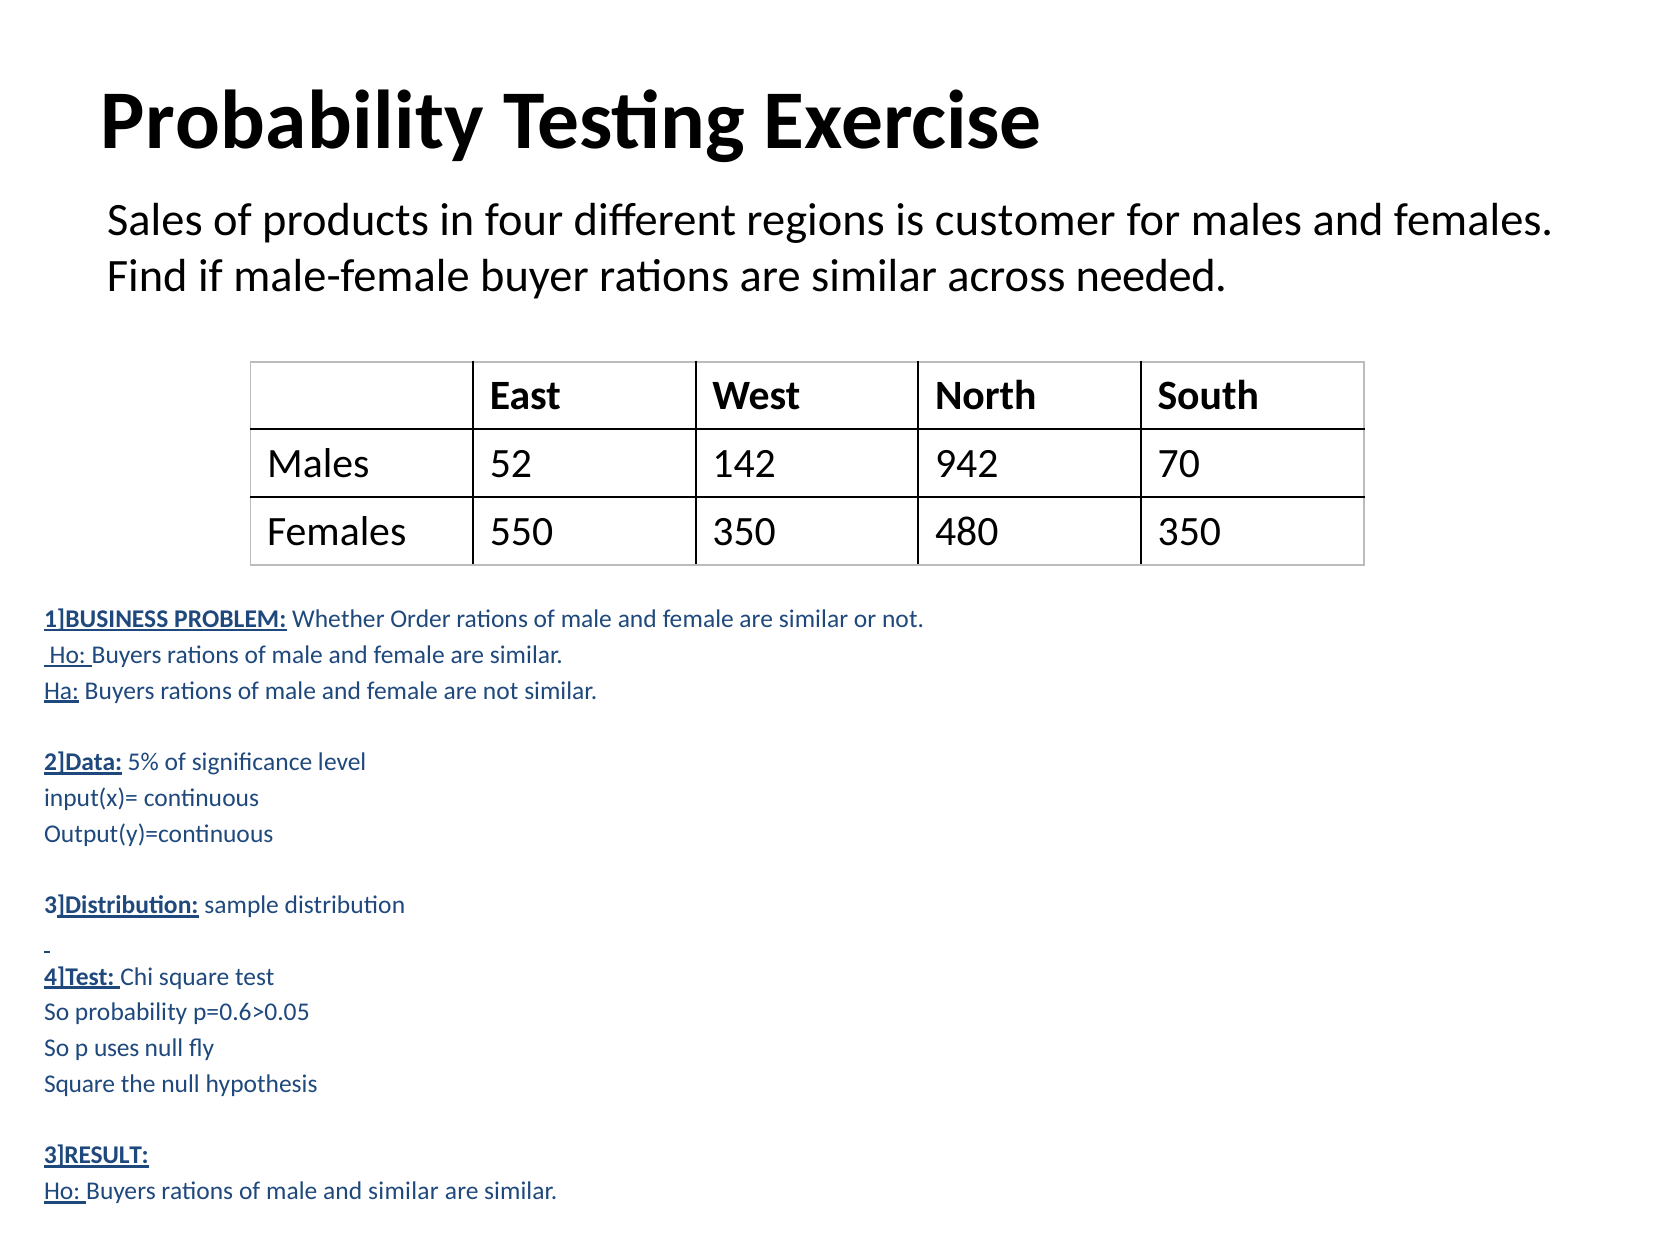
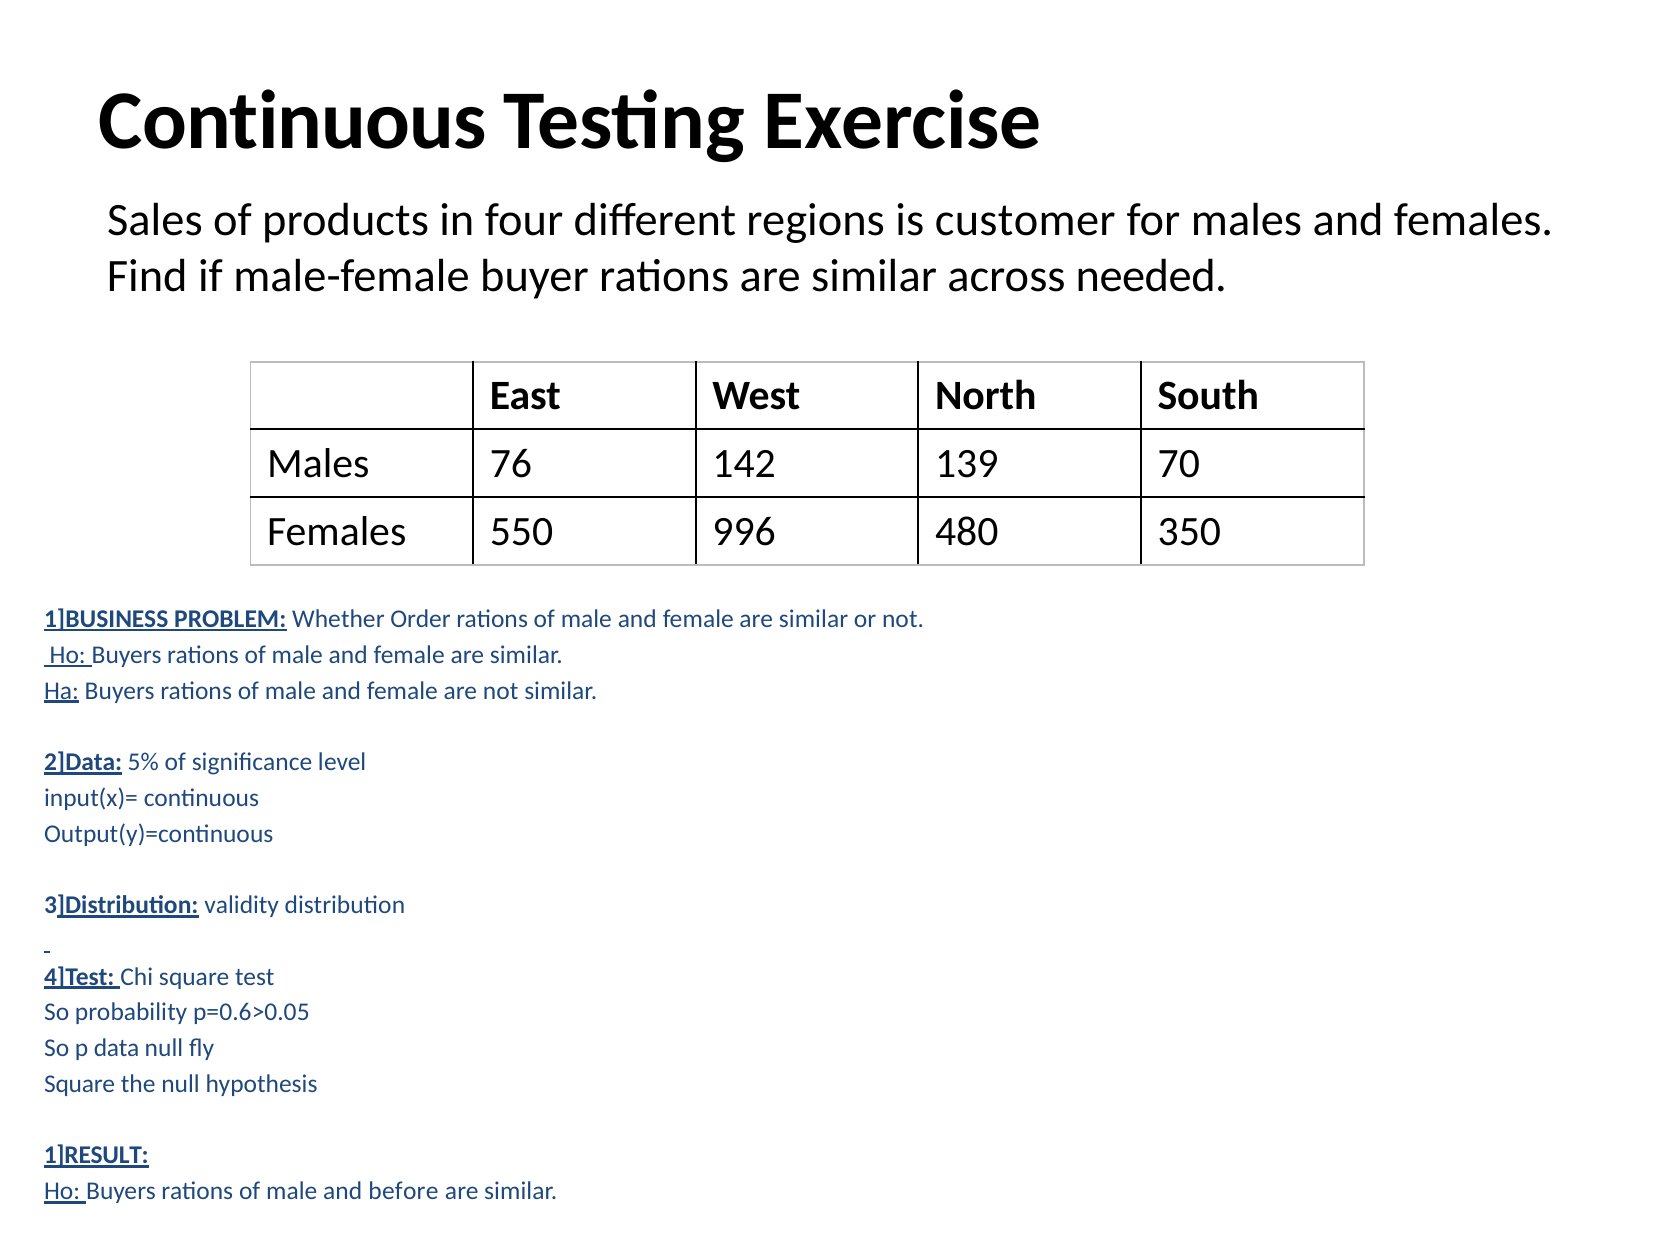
Probability: Probability -> Continuous (293, 121)
52: 52 -> 76 (511, 464)
942: 942 -> 139 (967, 464)
550 350: 350 -> 996 (744, 532)
sample: sample -> validity (242, 906)
uses: uses -> data (117, 1049)
3]RESULT: 3]RESULT -> 1]RESULT (96, 1156)
and similar: similar -> before (403, 1192)
